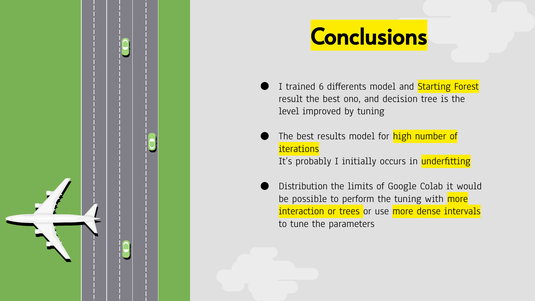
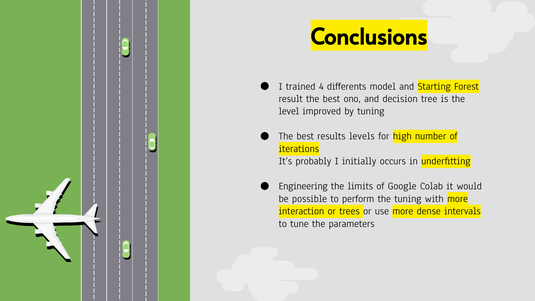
6: 6 -> 4 (321, 86)
results model: model -> levels (362, 136)
Distribution: Distribution -> Engineering (303, 186)
